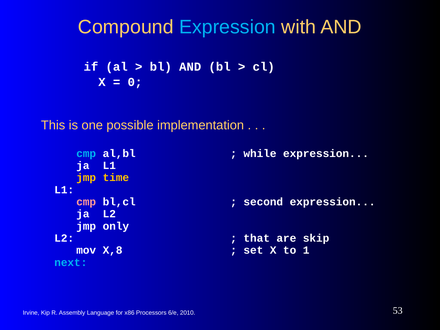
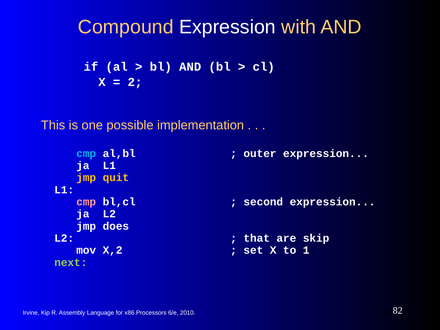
Expression colour: light blue -> white (227, 27)
0: 0 -> 2 (135, 82)
while: while -> outer (260, 153)
time: time -> quit (116, 178)
only: only -> does (116, 226)
X,8: X,8 -> X,2 (113, 250)
next colour: light blue -> light green (71, 262)
53: 53 -> 82 (398, 311)
